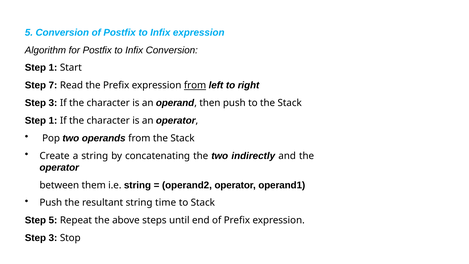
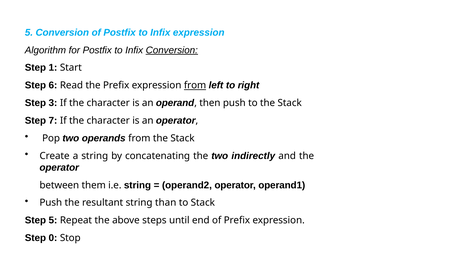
Conversion underline: none -> present (172, 50)
7: 7 -> 6 (53, 85)
1: 1 -> 7 (53, 120)
time: time -> than (166, 203)
3: 3 -> 0 (53, 238)
